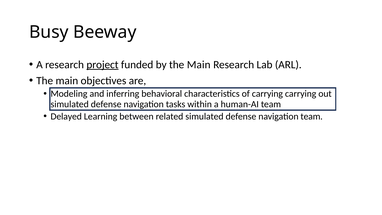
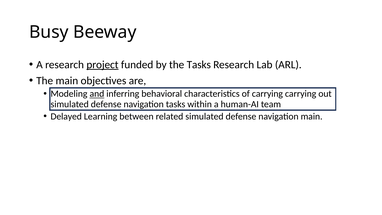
by the Main: Main -> Tasks (199, 65)
and underline: none -> present (97, 94)
navigation team: team -> main (312, 116)
